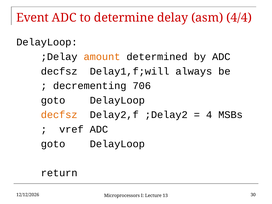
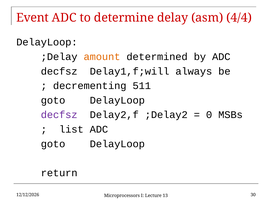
706: 706 -> 511 (142, 86)
decfsz colour: orange -> purple (59, 115)
4: 4 -> 0 (209, 115)
vref: vref -> list (71, 129)
